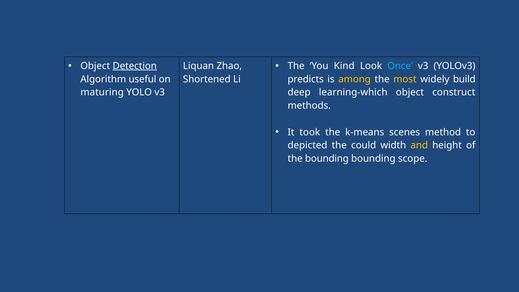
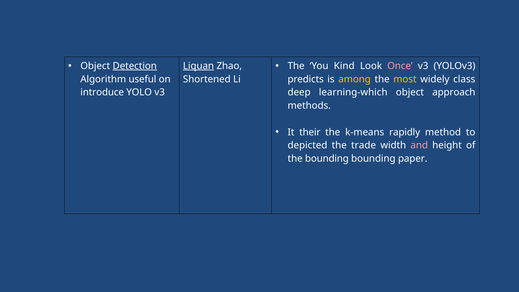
Once colour: light blue -> pink (400, 66)
Liquan underline: none -> present (198, 66)
build: build -> class (464, 79)
maturing: maturing -> introduce (102, 92)
construct: construct -> approach (454, 92)
took: took -> their (310, 132)
scenes: scenes -> rapidly (405, 132)
could: could -> trade (364, 145)
and colour: yellow -> pink (419, 145)
scope: scope -> paper (413, 159)
